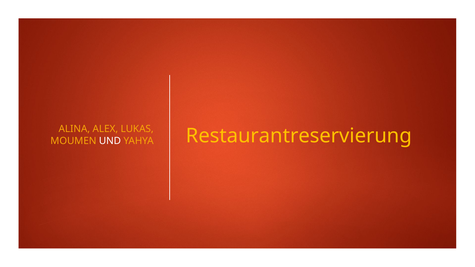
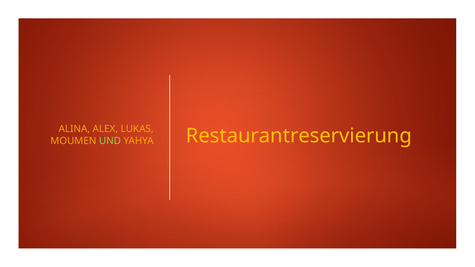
UND colour: white -> light green (110, 141)
